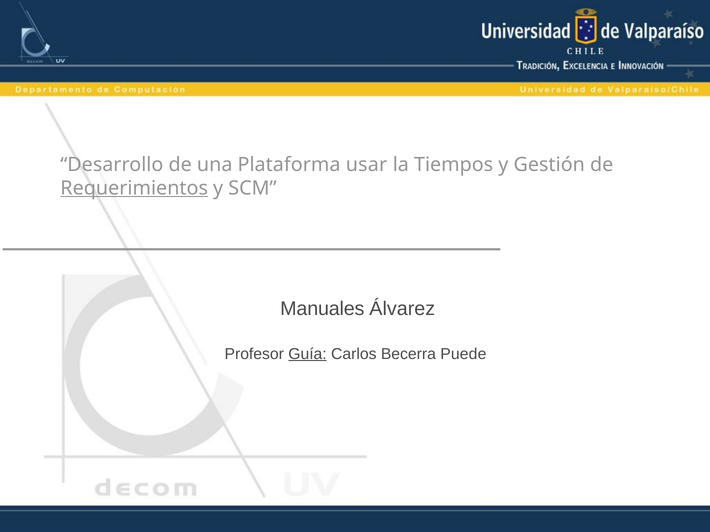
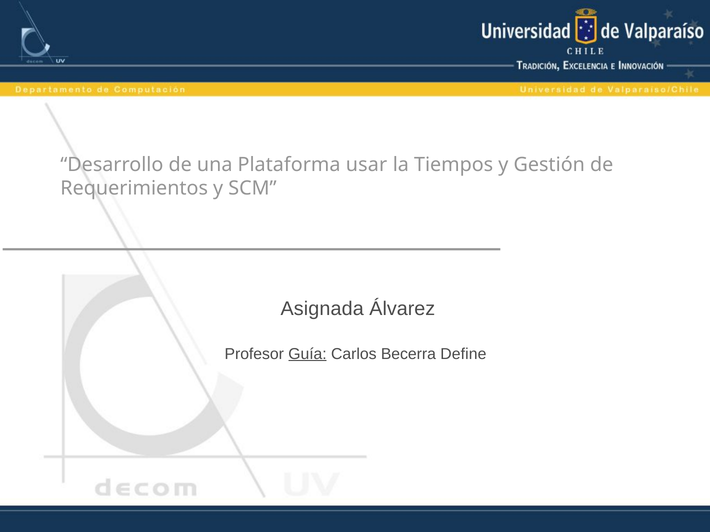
Requerimientos underline: present -> none (134, 188)
Manuales: Manuales -> Asignada (322, 309)
Puede: Puede -> Define (463, 354)
